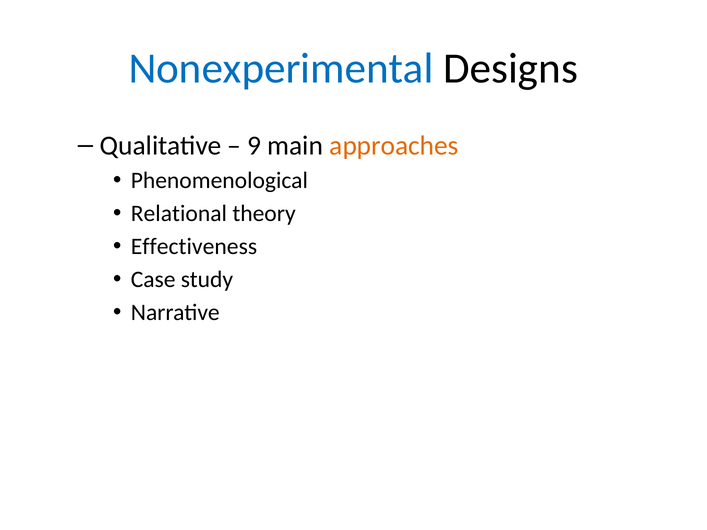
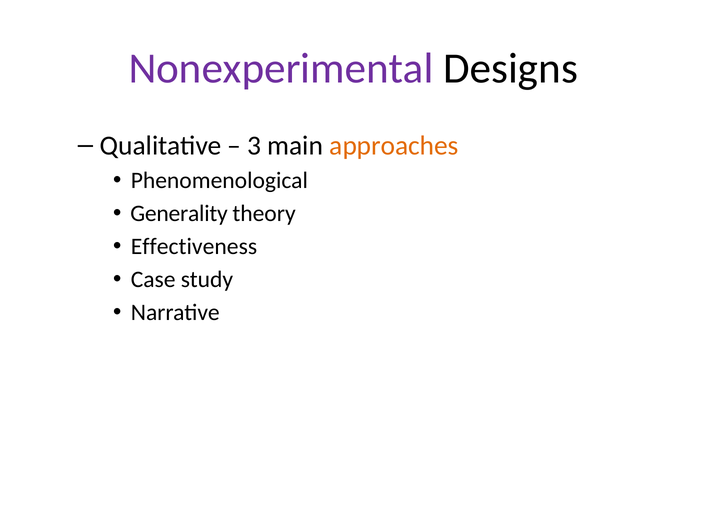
Nonexperimental colour: blue -> purple (281, 68)
9: 9 -> 3 (254, 146)
Relational: Relational -> Generality (179, 214)
